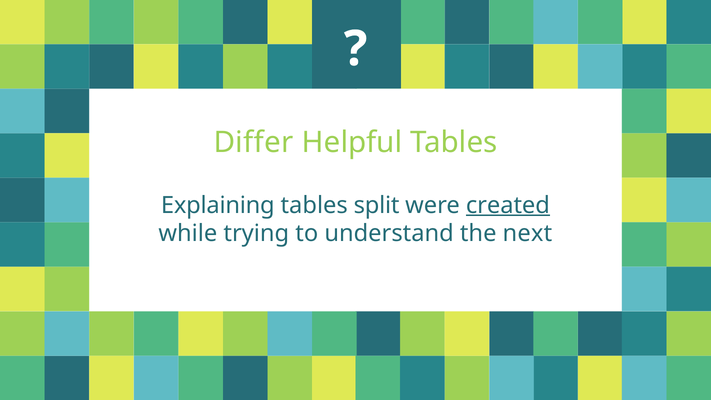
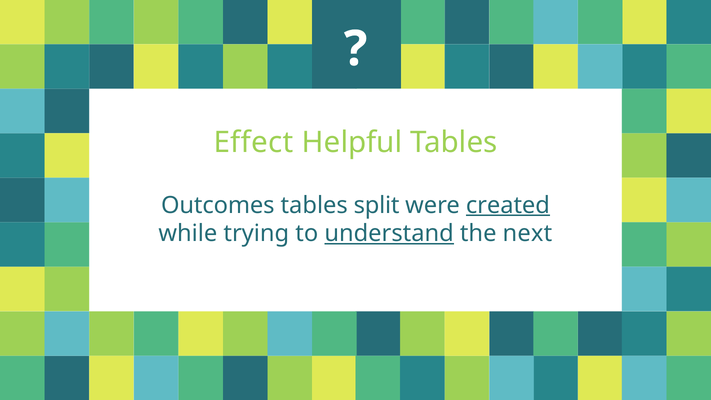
Differ: Differ -> Effect (254, 142)
Explaining: Explaining -> Outcomes (218, 205)
understand underline: none -> present (389, 234)
